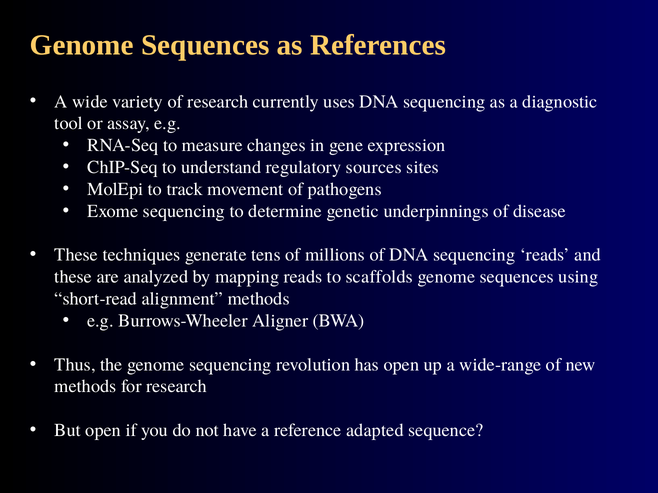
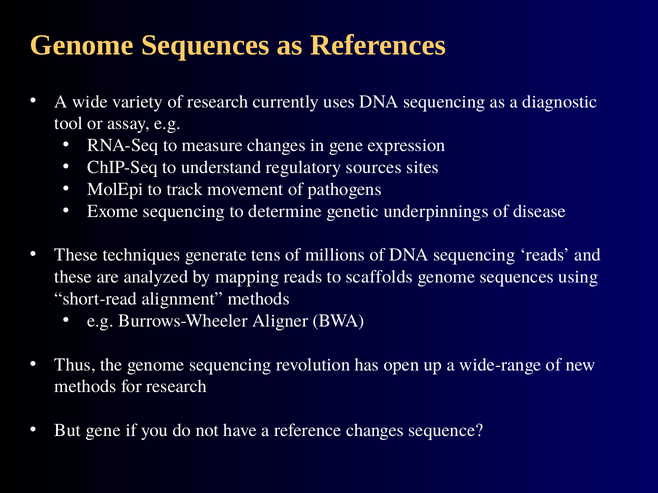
But open: open -> gene (103, 431)
reference adapted: adapted -> changes (375, 431)
